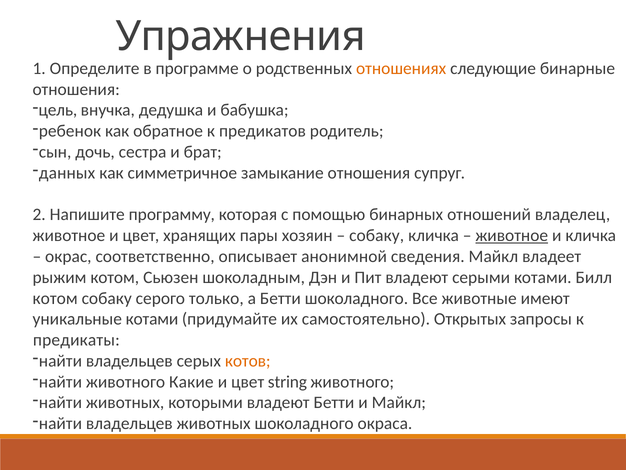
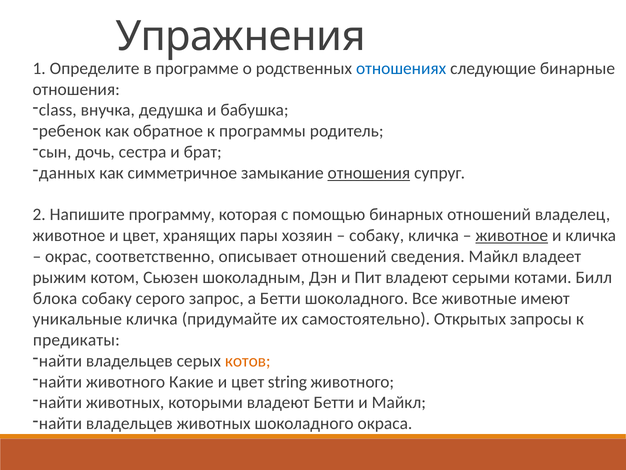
отношениях colour: orange -> blue (401, 68)
цель: цель -> class (58, 110)
предикатов: предикатов -> программы (262, 131)
отношения underline: none -> present (369, 173)
описывает анонимной: анонимной -> отношений (344, 256)
котом: котом -> блока (55, 298)
только: только -> запрос (216, 298)
уникальные котами: котами -> кличка (152, 319)
